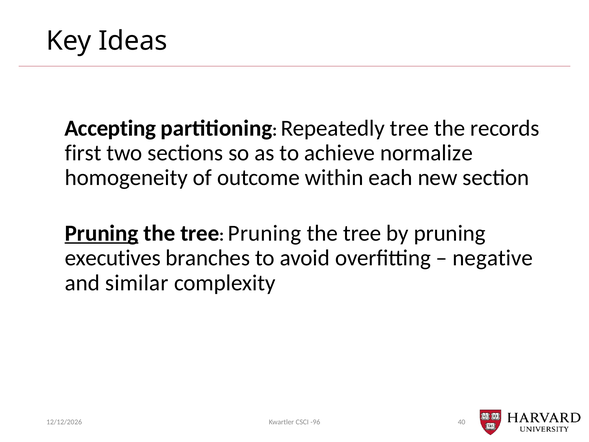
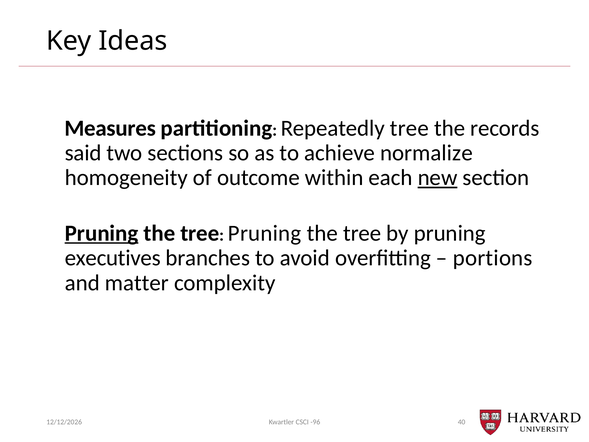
Accepting: Accepting -> Measures (110, 128)
first: first -> said (83, 153)
new underline: none -> present (438, 178)
negative: negative -> portions (493, 258)
similar: similar -> matter (137, 283)
